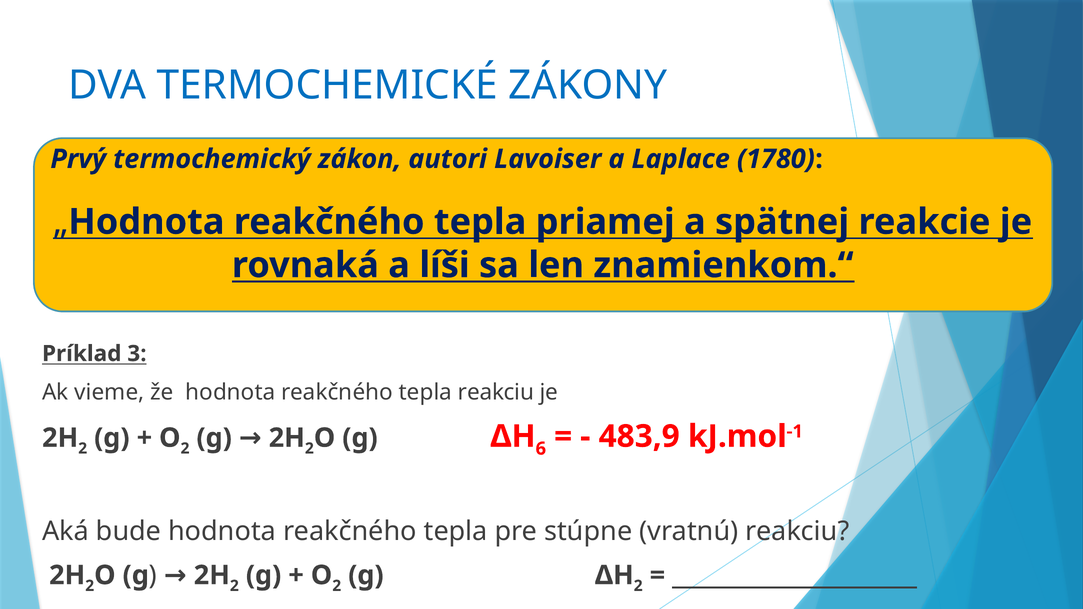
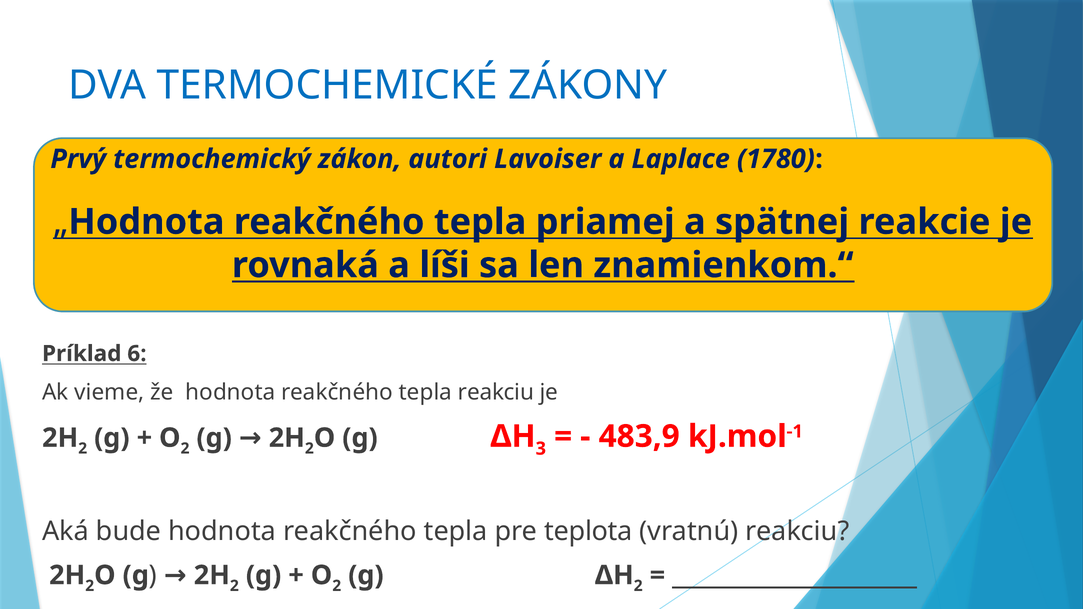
3: 3 -> 6 (137, 354)
6: 6 -> 3 (541, 449)
stúpne: stúpne -> teplota (588, 532)
